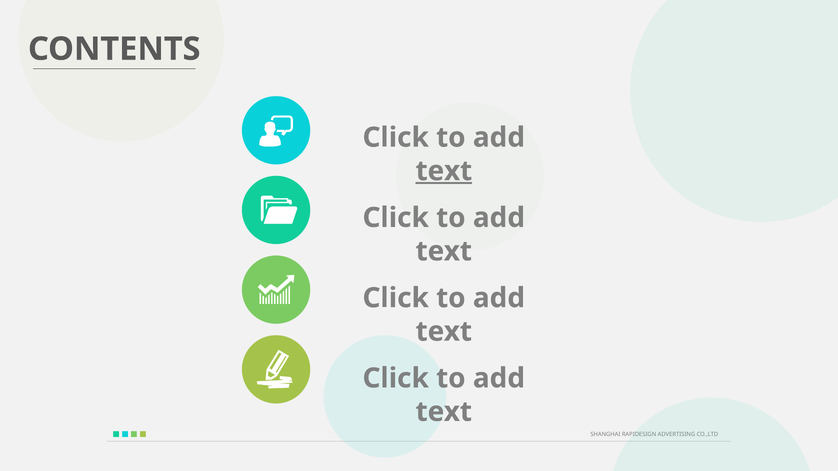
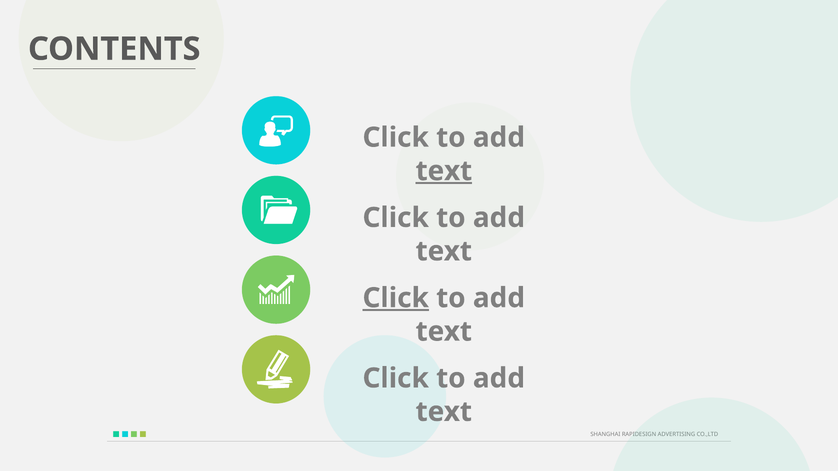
Click underline: none -> present (396, 298)
